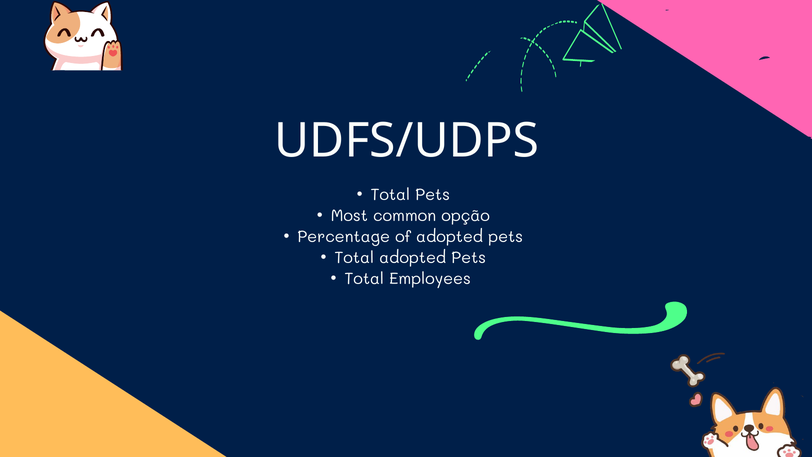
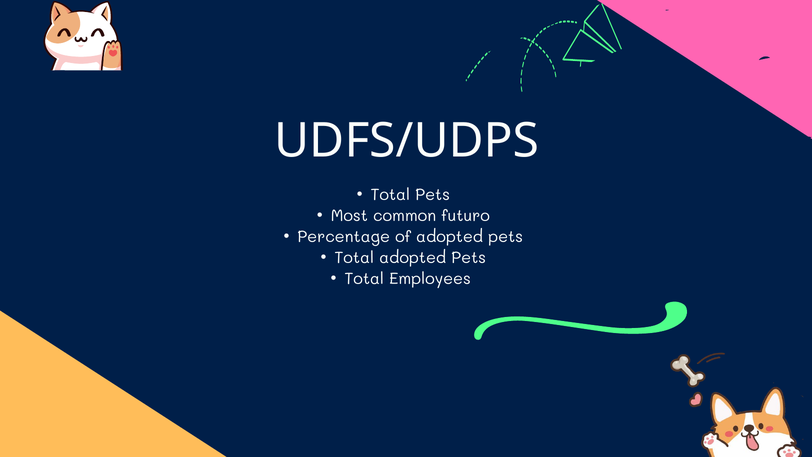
opção: opção -> futuro (466, 216)
